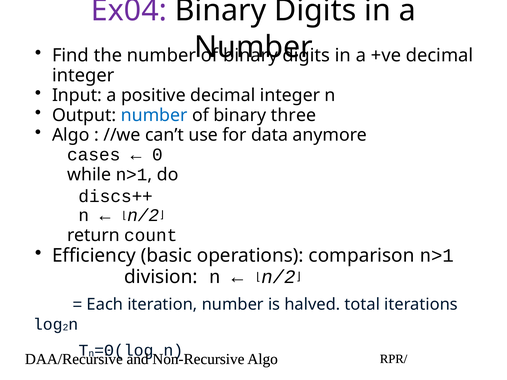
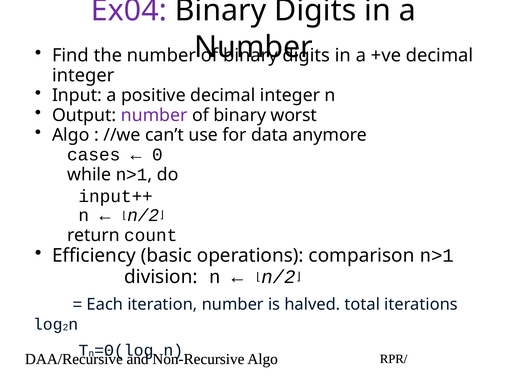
number colour: blue -> purple (154, 115)
three: three -> worst (294, 115)
discs++: discs++ -> input++ (116, 196)
